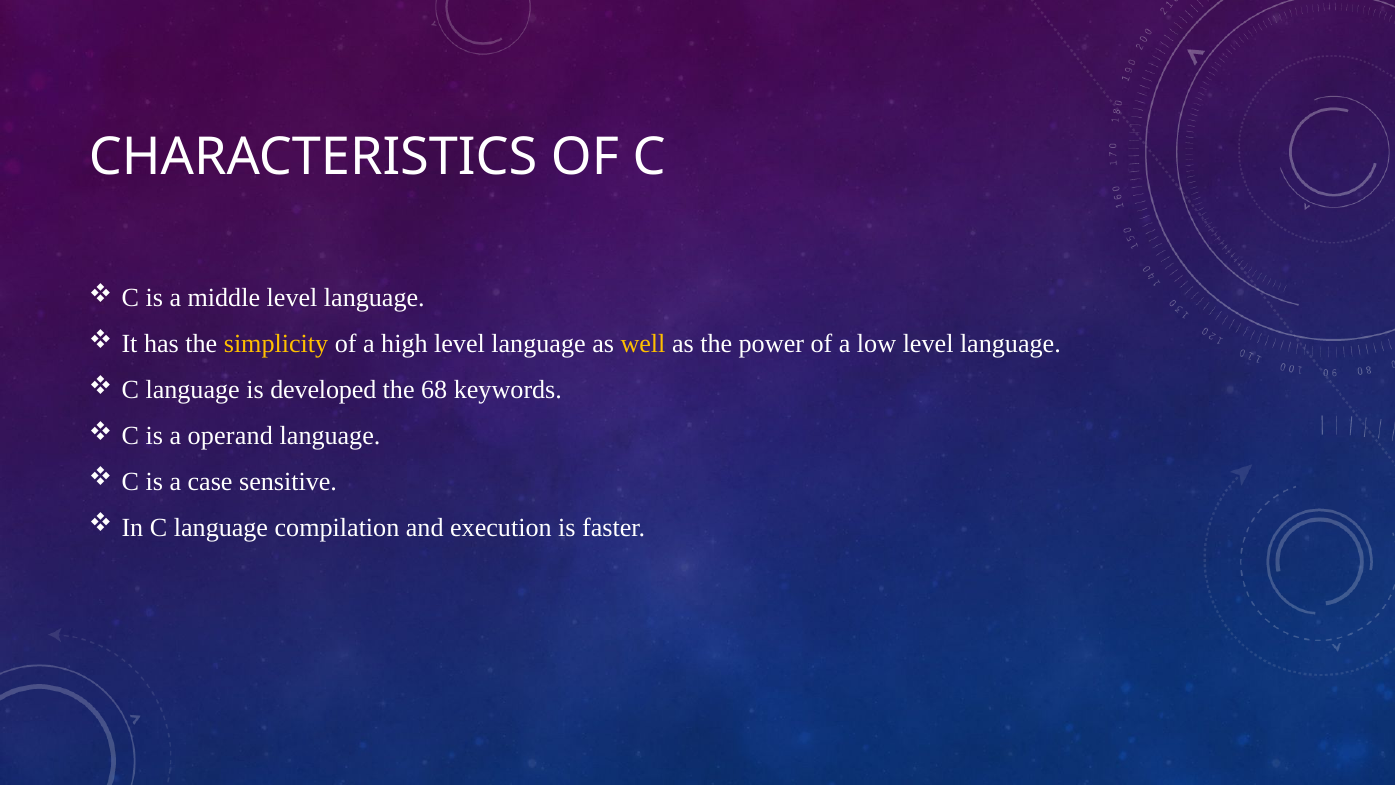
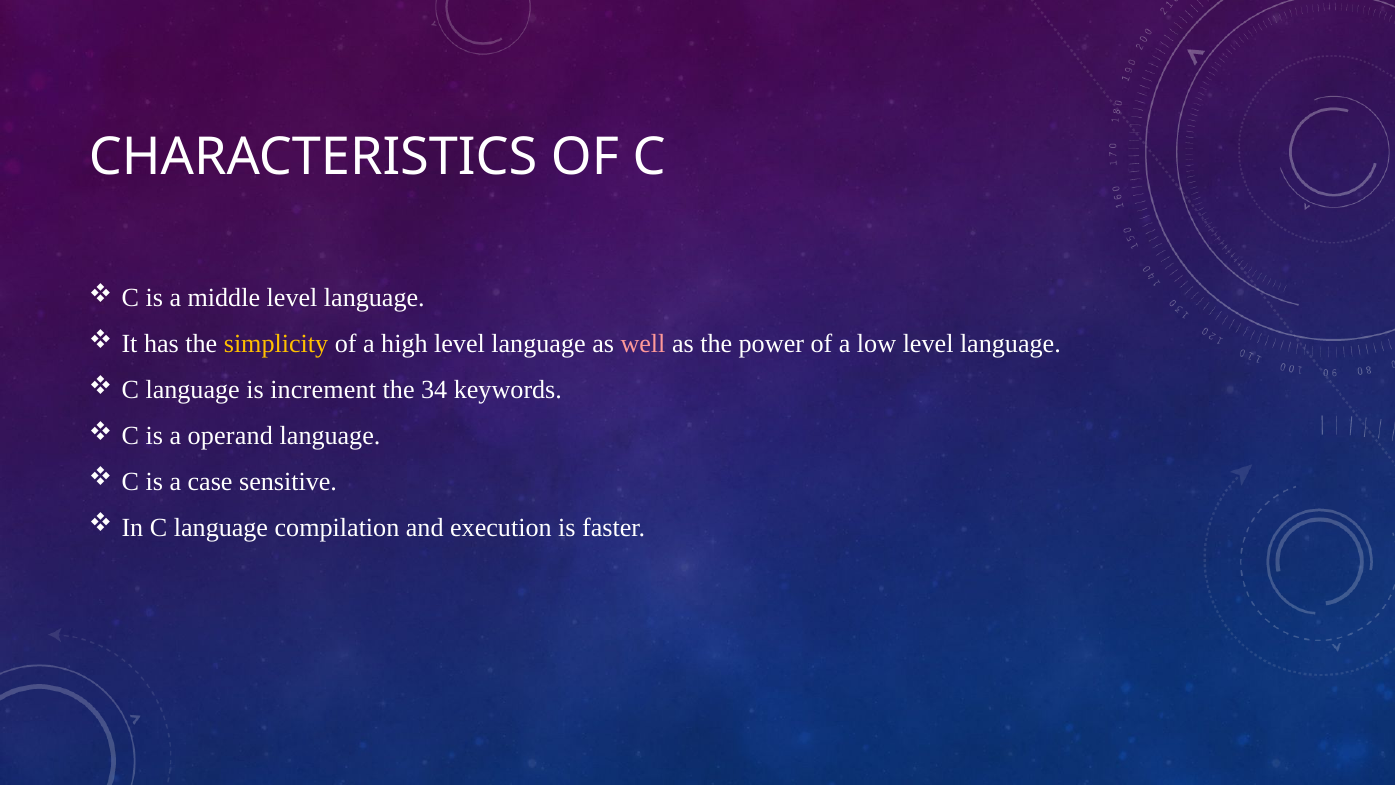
well colour: yellow -> pink (643, 344)
developed: developed -> increment (323, 390)
68: 68 -> 34 (434, 390)
